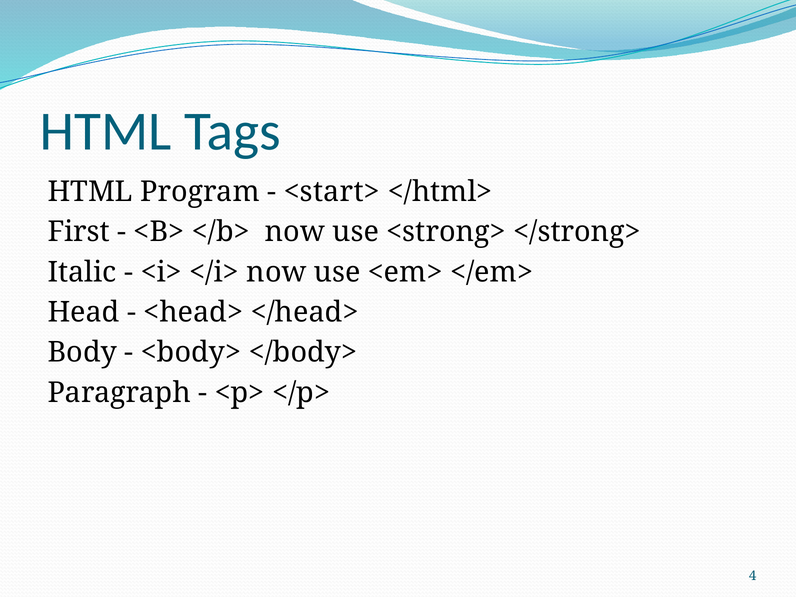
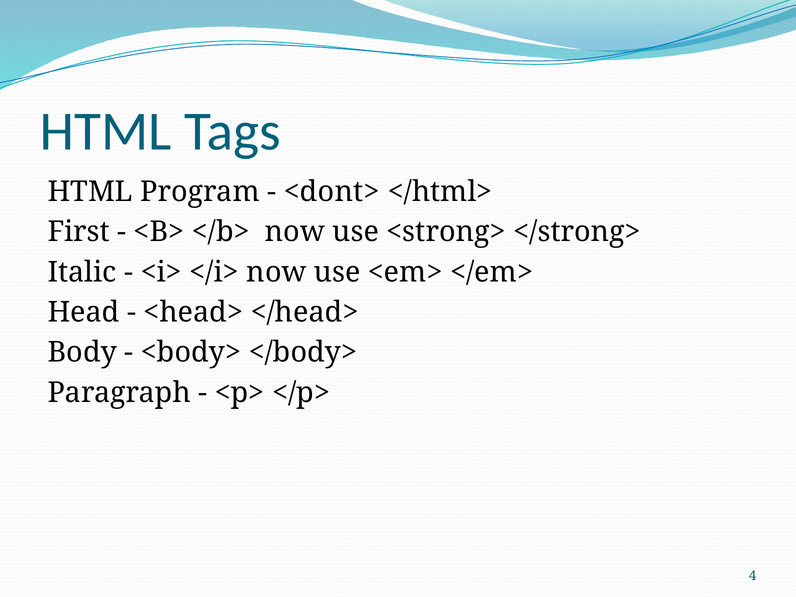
<start>: <start> -> <dont> (332, 192)
